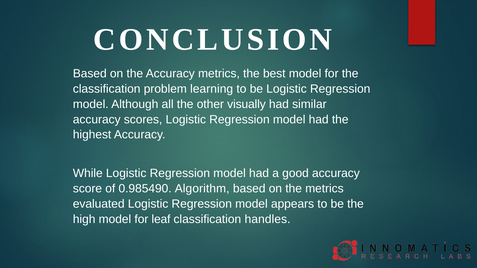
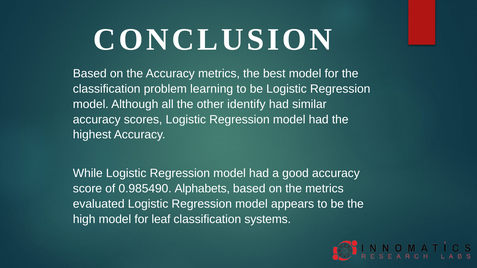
visually: visually -> identify (246, 104)
Algorithm: Algorithm -> Alphabets (202, 189)
handles: handles -> systems (268, 219)
